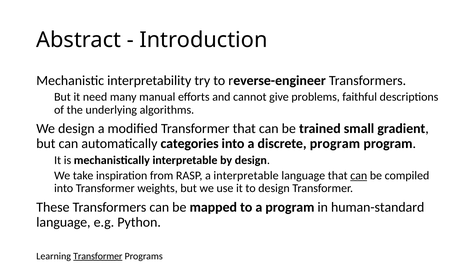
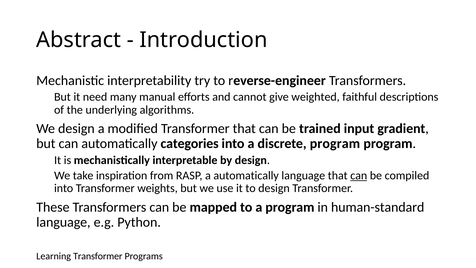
problems: problems -> weighted (316, 97)
small: small -> input (359, 129)
a interpretable: interpretable -> automatically (246, 175)
Transformer underline: present -> none (98, 256)
